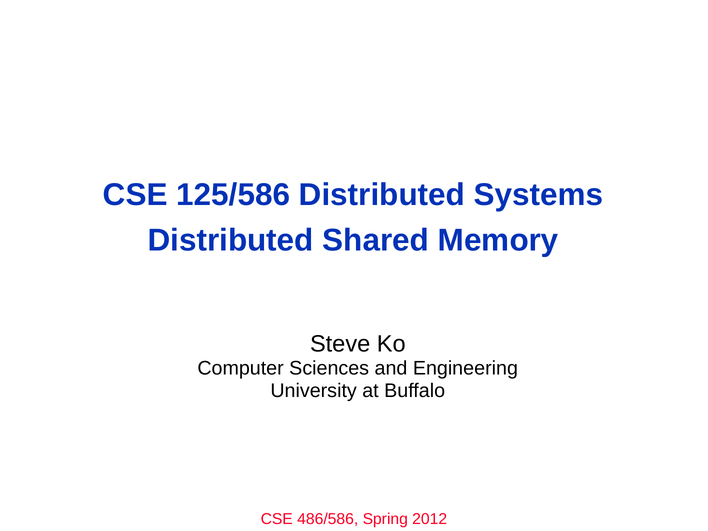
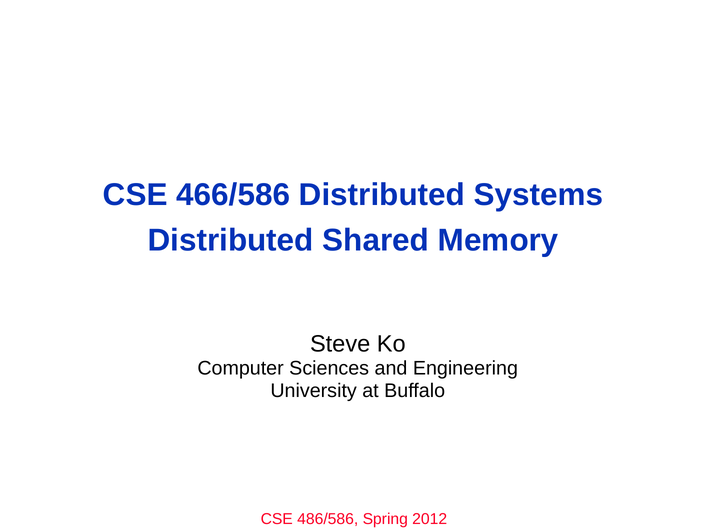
125/586: 125/586 -> 466/586 (233, 195)
